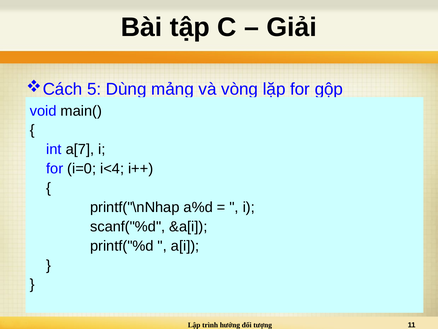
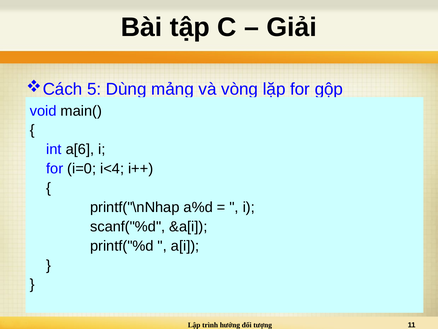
a[7: a[7 -> a[6 (80, 149)
